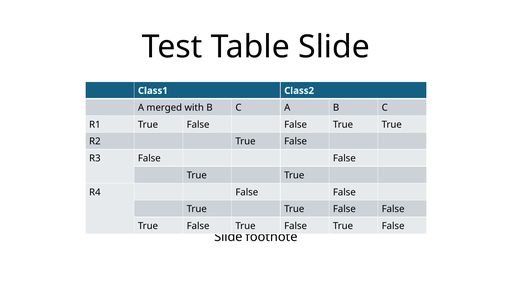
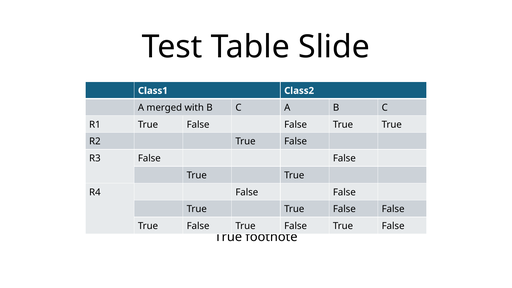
Slide: Slide -> True (228, 237)
